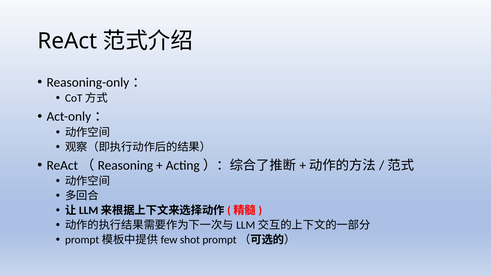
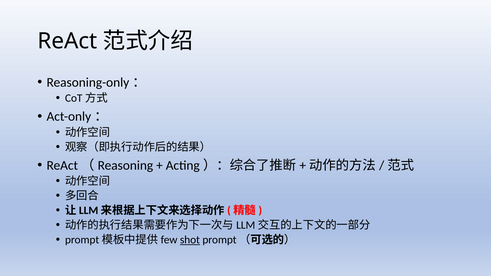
shot underline: none -> present (190, 240)
